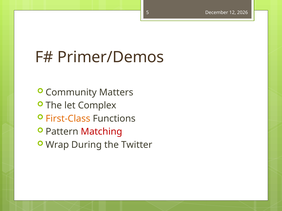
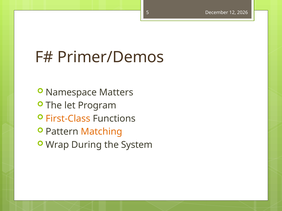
Community: Community -> Namespace (71, 93)
Complex: Complex -> Program (97, 106)
Matching colour: red -> orange (102, 132)
Twitter: Twitter -> System (137, 145)
